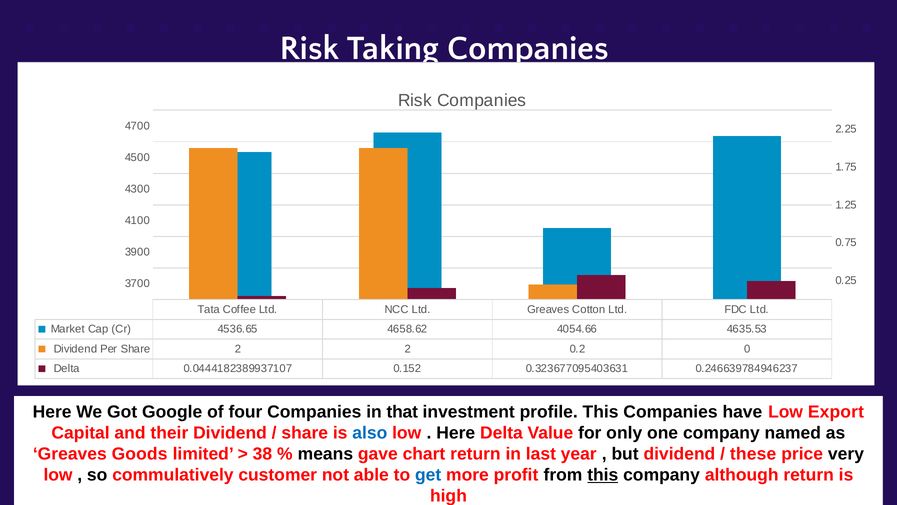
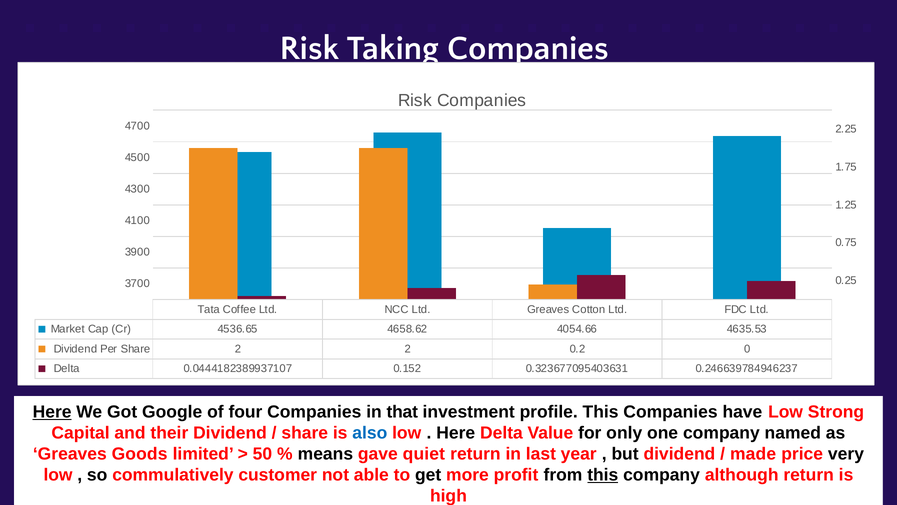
Here underline: none -> present (52, 412)
Export: Export -> Strong (836, 412)
38: 38 -> 50 (262, 454)
chart: chart -> quiet (424, 454)
these: these -> made (753, 454)
get colour: blue -> black (428, 475)
